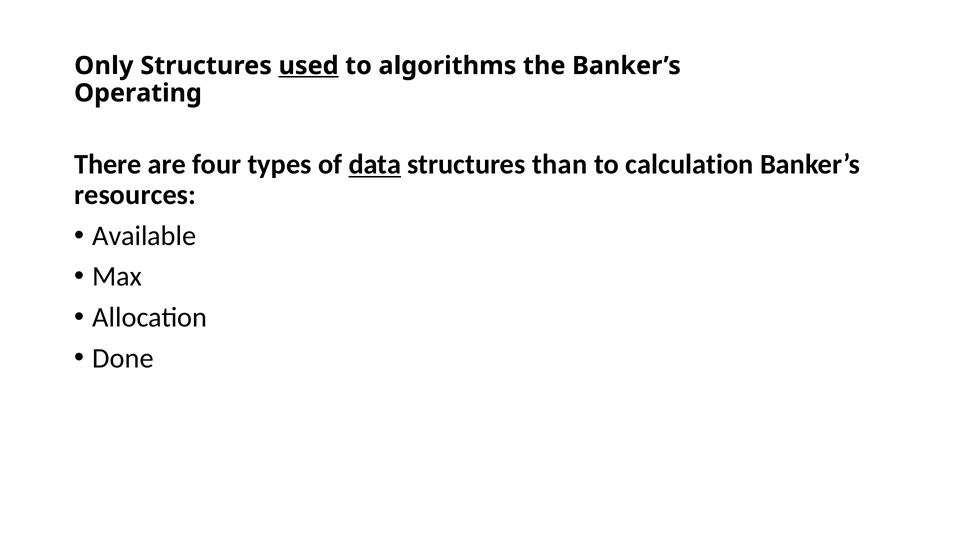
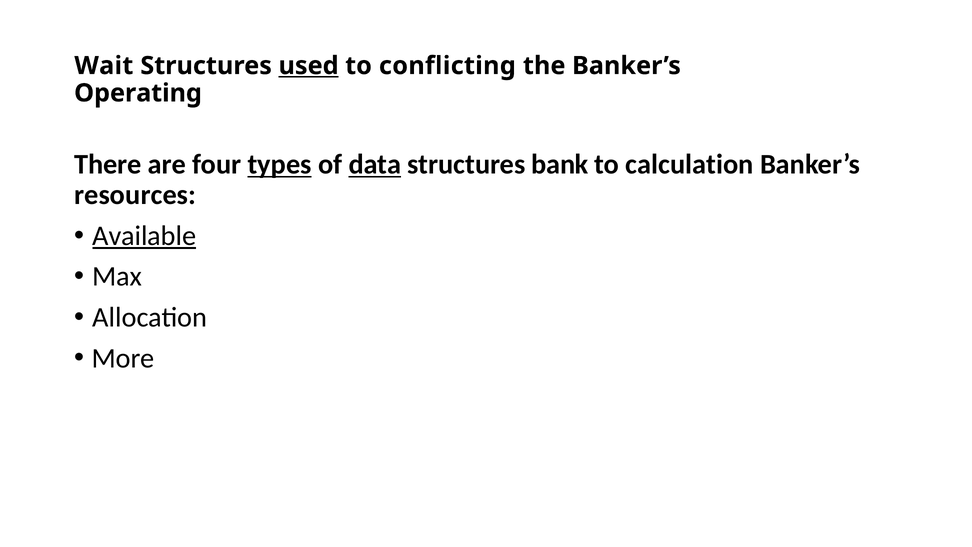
Only: Only -> Wait (104, 66)
algorithms: algorithms -> conflicting (447, 66)
types underline: none -> present (280, 164)
than: than -> bank (560, 164)
Available underline: none -> present (144, 236)
Done: Done -> More (123, 358)
